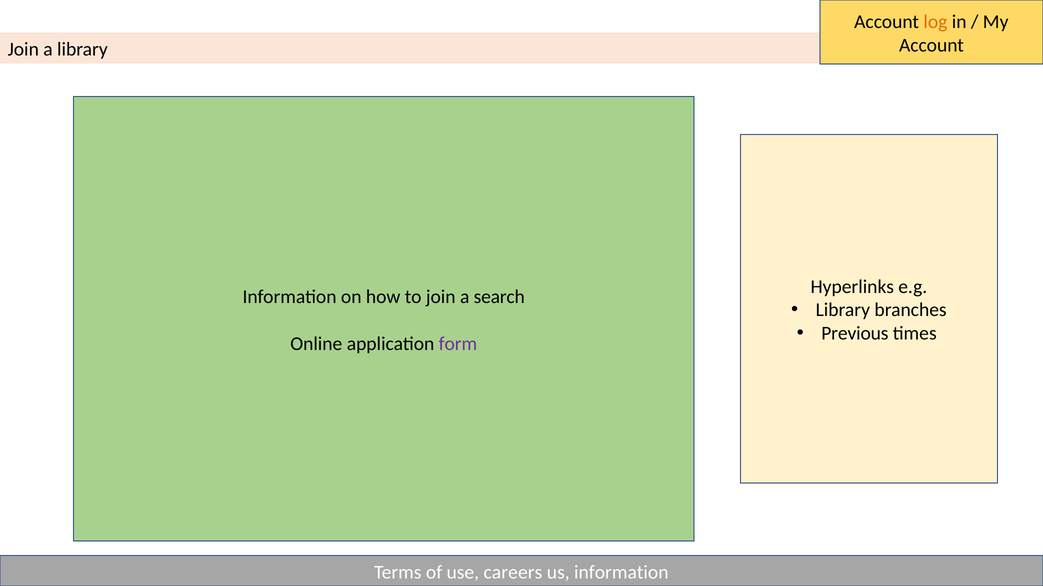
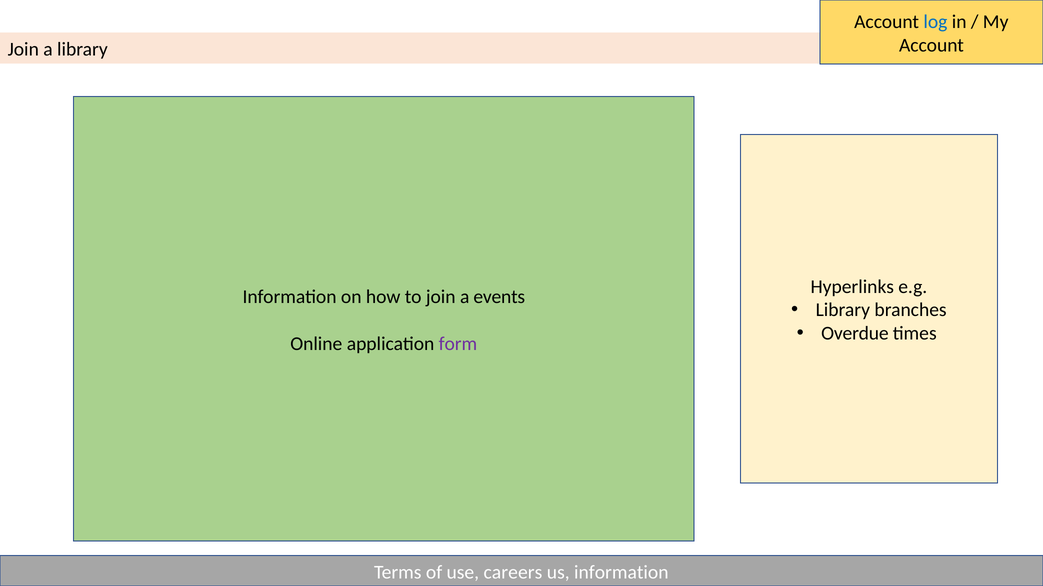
log colour: orange -> blue (935, 22)
search: search -> events (499, 297)
Previous: Previous -> Overdue (855, 334)
